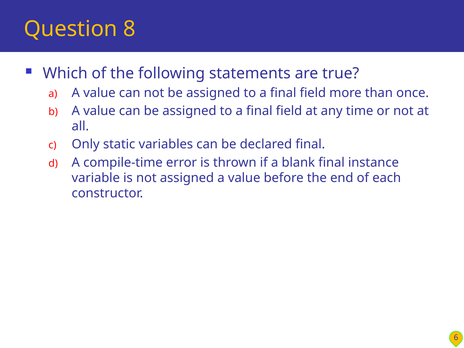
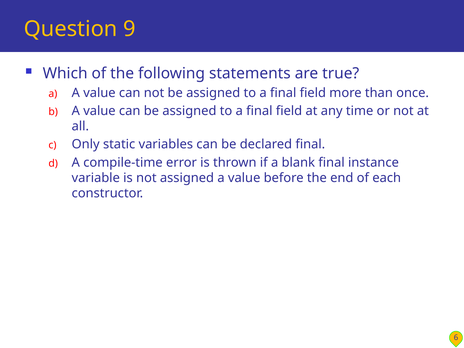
8: 8 -> 9 (129, 29)
